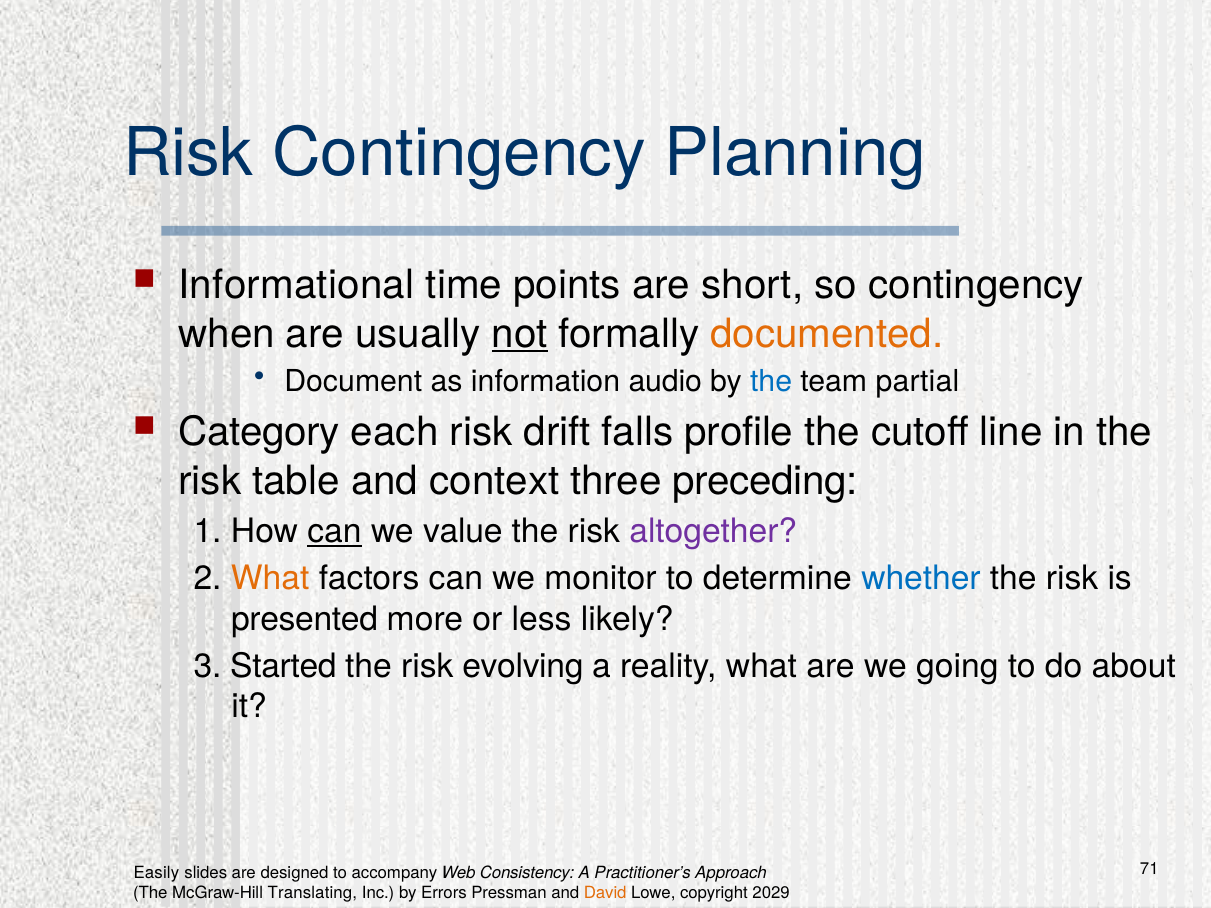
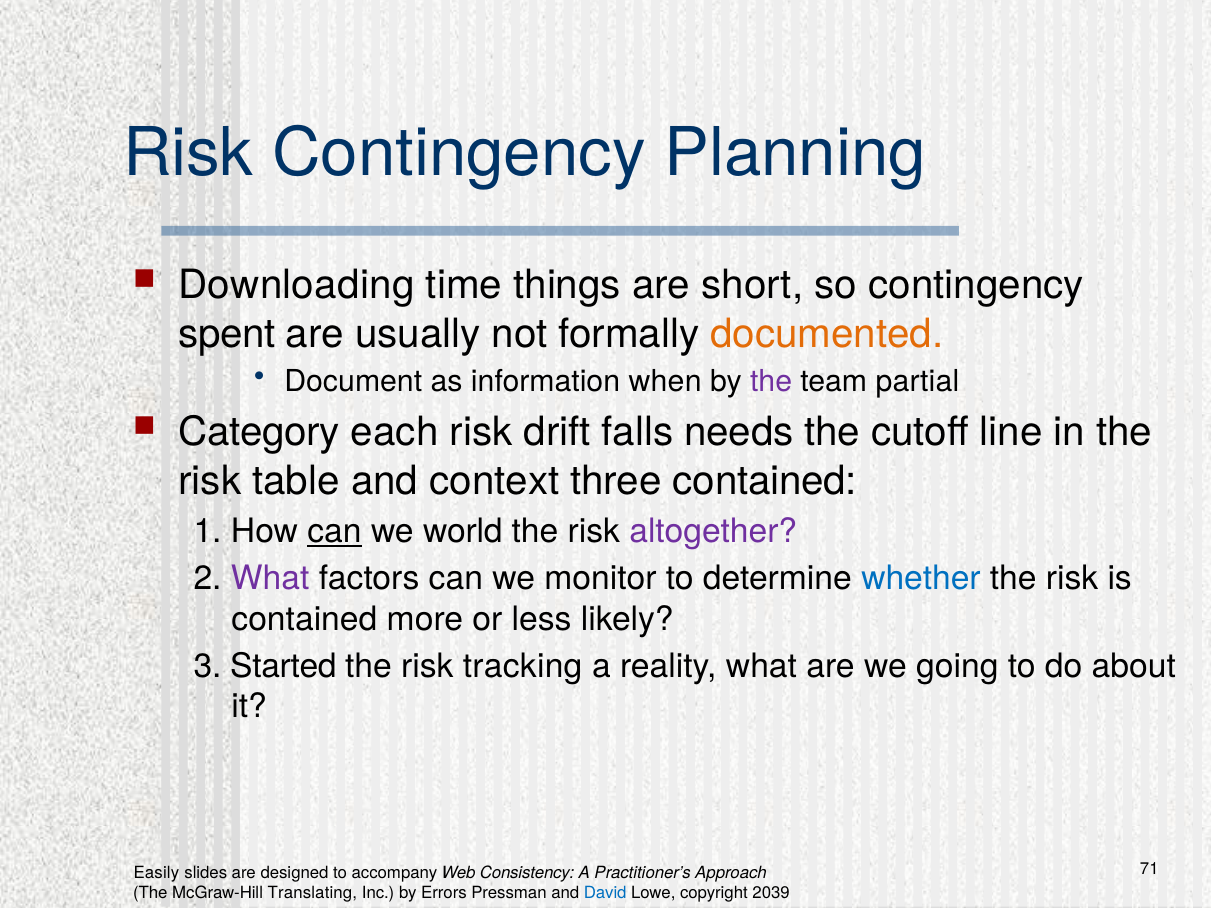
Informational: Informational -> Downloading (296, 285)
points: points -> things (567, 285)
when: when -> spent (227, 334)
not underline: present -> none (520, 334)
audio: audio -> when (665, 382)
the colour: blue -> purple (771, 382)
profile: profile -> needs (739, 433)
three preceding: preceding -> contained (765, 481)
value: value -> world (463, 532)
What colour: orange -> purple (270, 579)
presented: presented -> contained (304, 619)
evolving: evolving -> tracking (523, 666)
David colour: orange -> blue (605, 893)
2029: 2029 -> 2039 (771, 893)
